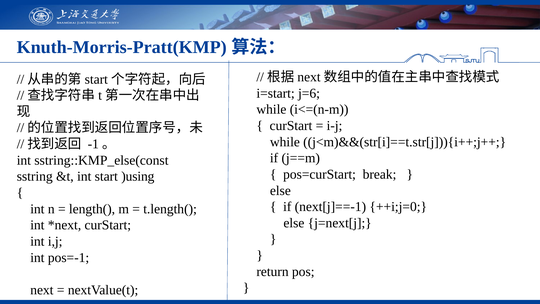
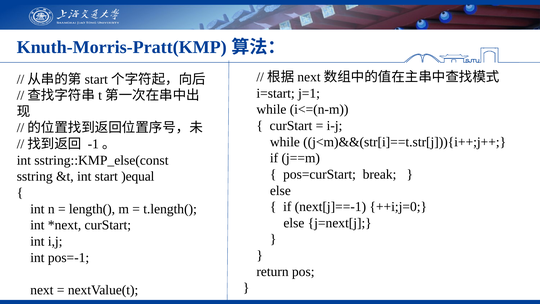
j=6: j=6 -> j=1 (309, 93)
)using: )using -> )equal (138, 176)
